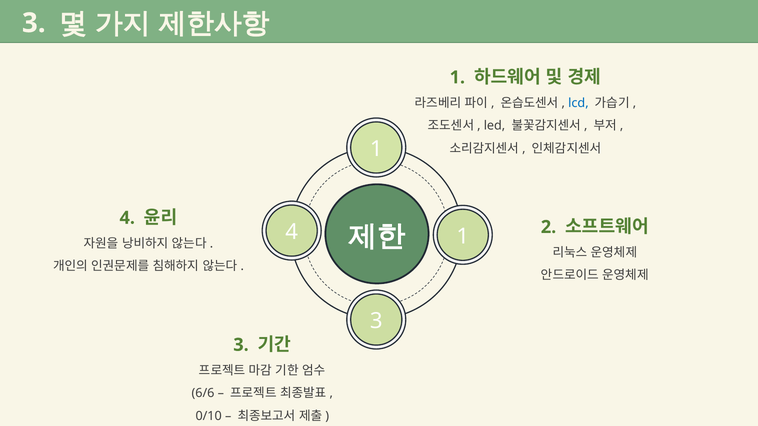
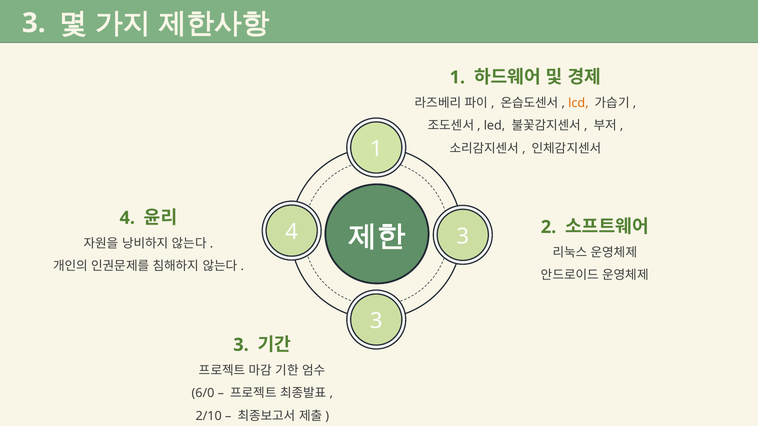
lcd colour: blue -> orange (578, 103)
1: 1 -> 3 (463, 237)
6/6: 6/6 -> 6/0 (203, 393)
0/10: 0/10 -> 2/10 (209, 416)
